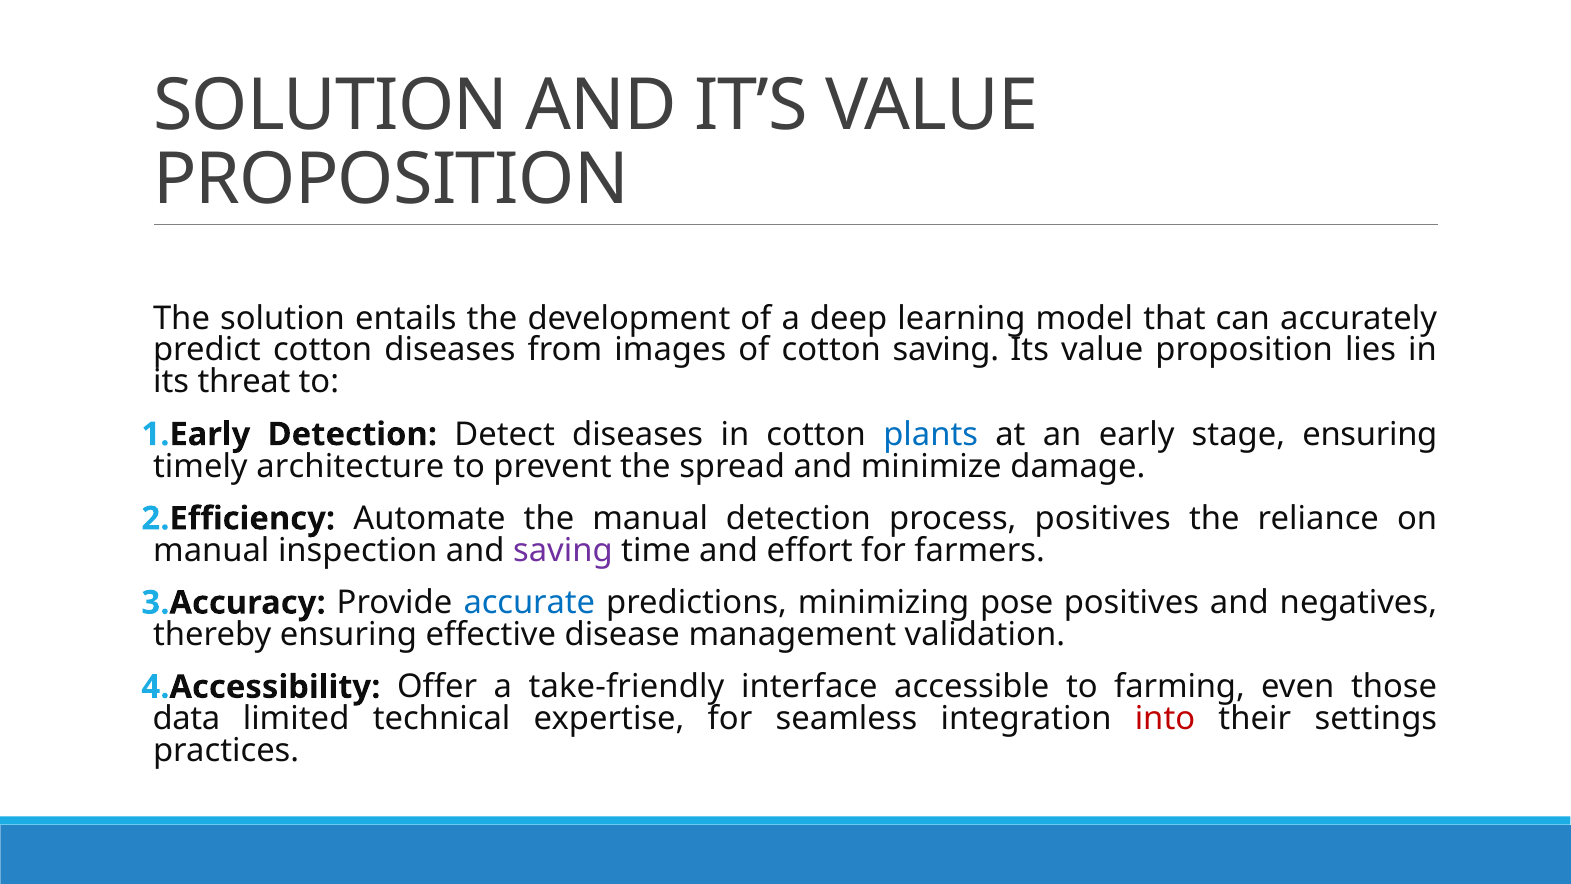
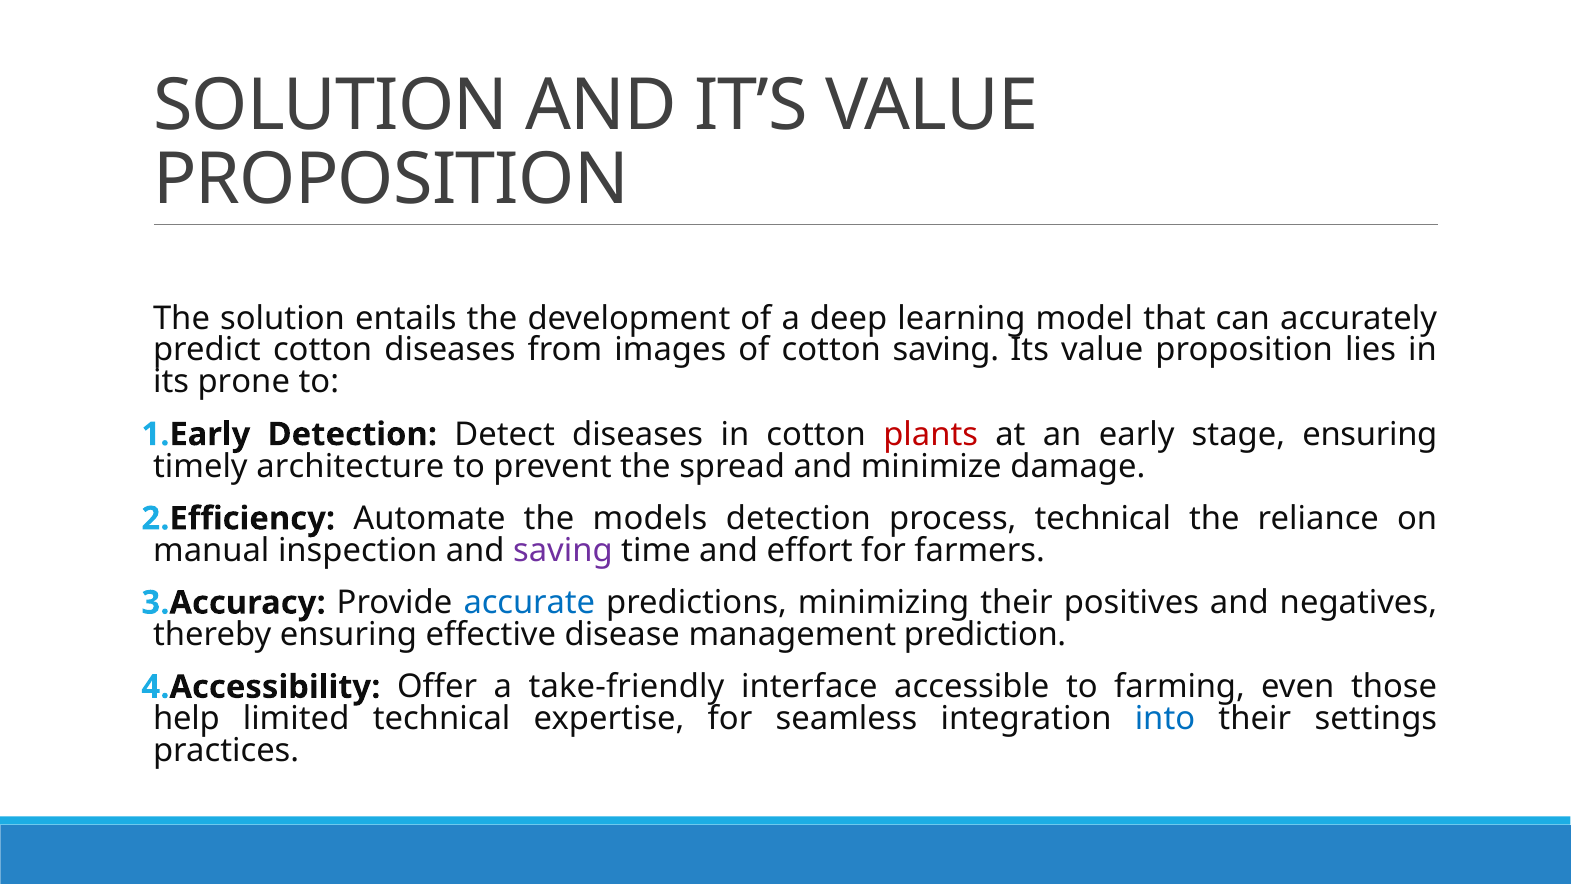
threat: threat -> prone (244, 382)
plants colour: blue -> red (931, 434)
the manual: manual -> models (650, 518)
process positives: positives -> technical (1103, 518)
minimizing pose: pose -> their (1017, 603)
validation: validation -> prediction (985, 634)
data: data -> help (186, 719)
into colour: red -> blue (1165, 719)
